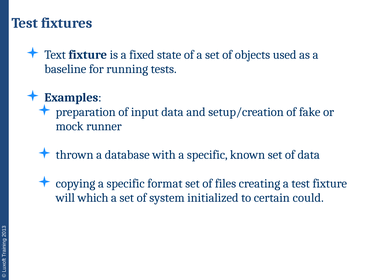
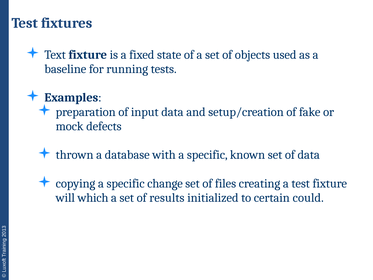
runner: runner -> defects (104, 126)
format: format -> change (165, 183)
system: system -> results (167, 198)
